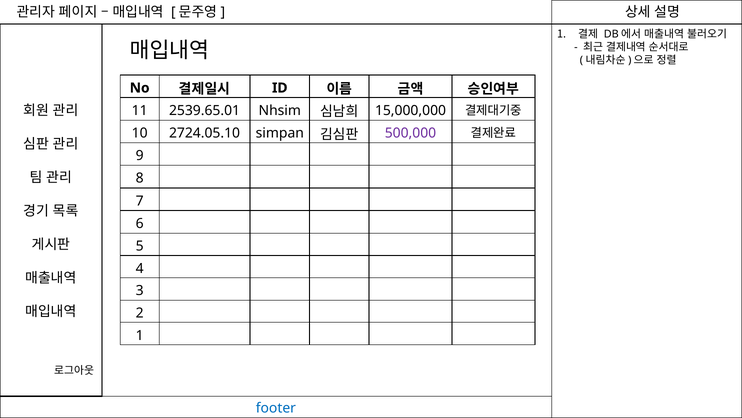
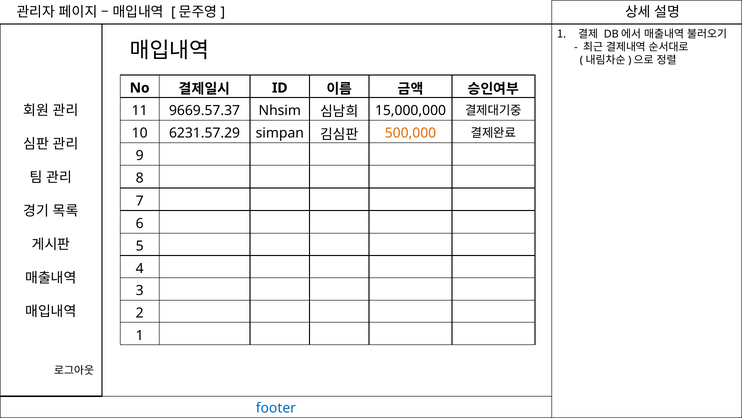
2539.65.01: 2539.65.01 -> 9669.57.37 (205, 110)
2724.05.10: 2724.05.10 -> 6231.57.29 (205, 133)
500,000 colour: purple -> orange (410, 133)
